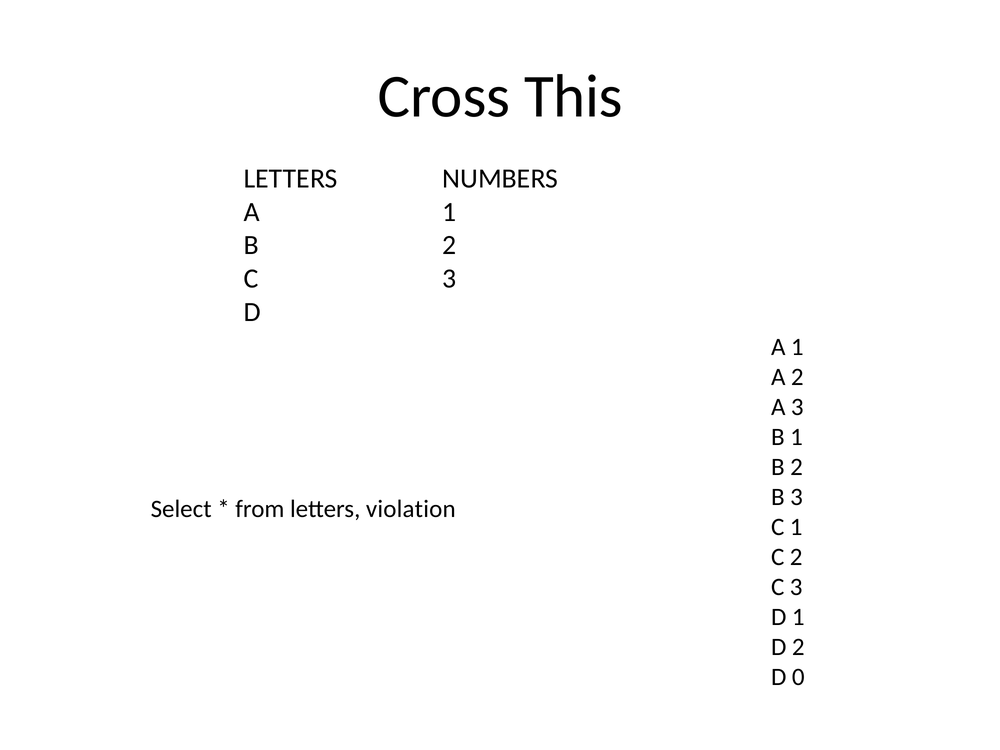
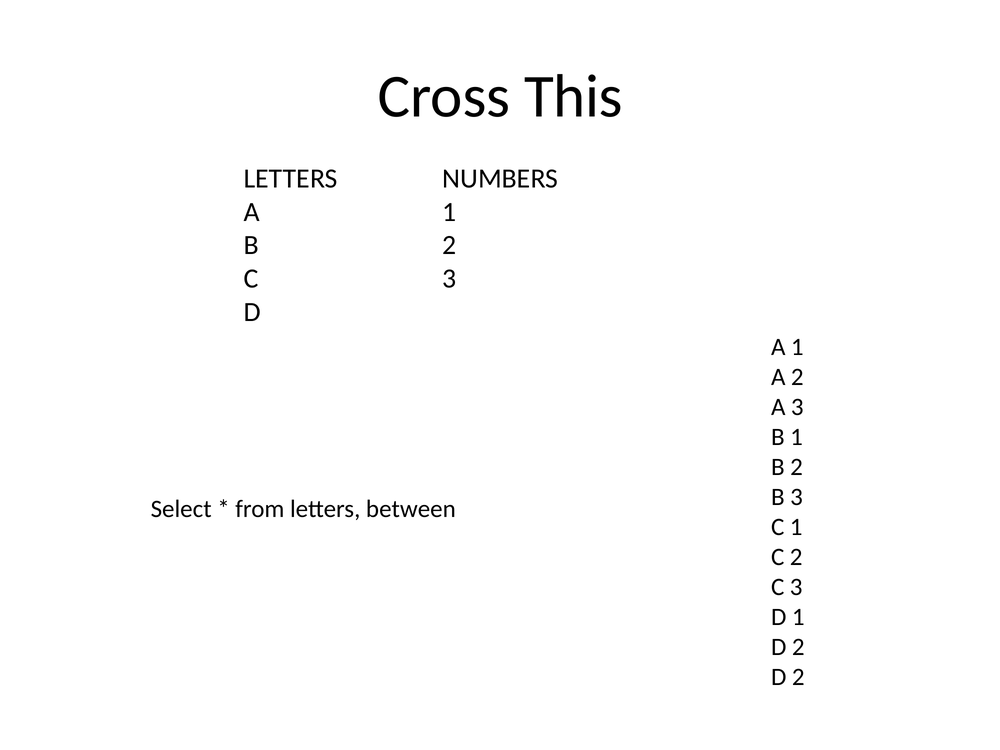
violation: violation -> between (411, 509)
0: 0 -> 2 (798, 677)
